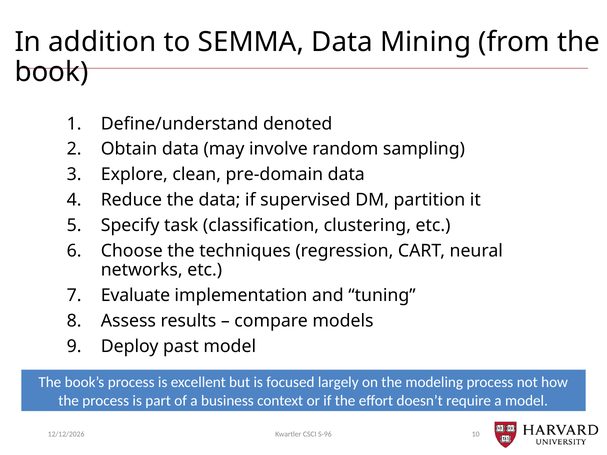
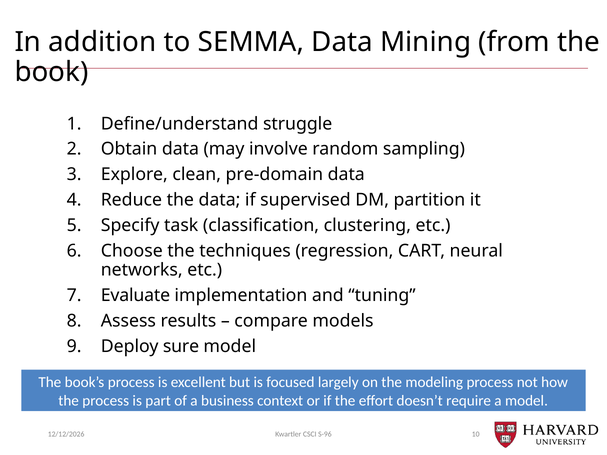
denoted: denoted -> struggle (298, 124)
past: past -> sure (181, 346)
